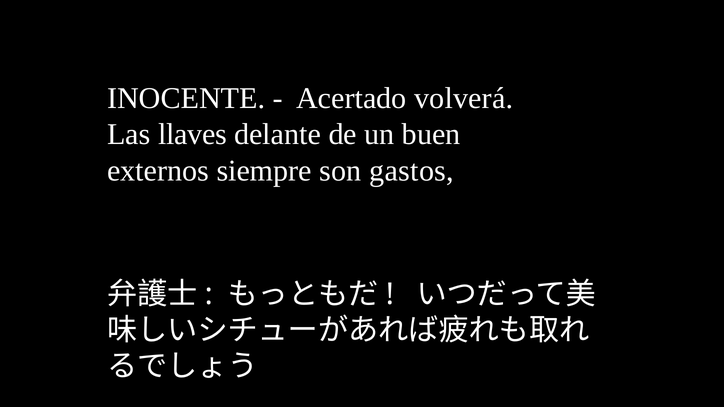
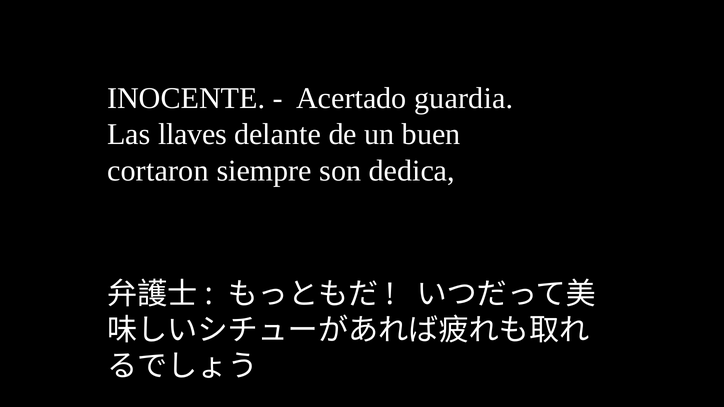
volverá: volverá -> guardia (464, 98)
externos: externos -> cortaron (158, 171)
gastos: gastos -> dedica (412, 171)
